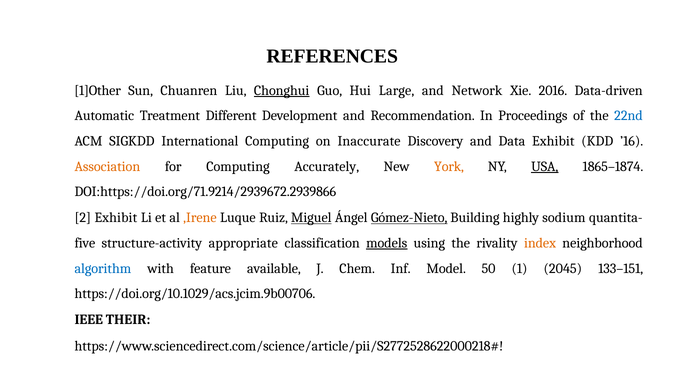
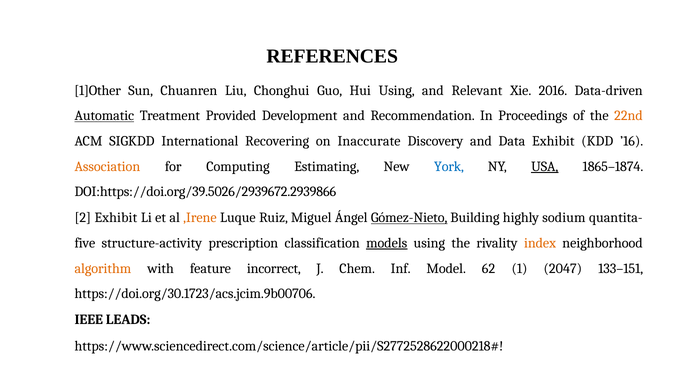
Chonghui underline: present -> none (282, 90)
Hui Large: Large -> Using (397, 90)
Network: Network -> Relevant (477, 90)
Automatic underline: none -> present (104, 116)
Different: Different -> Provided (231, 116)
22nd colour: blue -> orange (628, 116)
International Computing: Computing -> Recovering (277, 141)
Accurately: Accurately -> Estimating (327, 166)
York colour: orange -> blue (449, 166)
DOI:https://doi.org/71.9214/2939672.2939866: DOI:https://doi.org/71.9214/2939672.2939866 -> DOI:https://doi.org/39.5026/2939672.2939866 (205, 192)
Miguel underline: present -> none (311, 218)
appropriate: appropriate -> prescription (243, 243)
algorithm colour: blue -> orange (103, 268)
available: available -> incorrect (274, 268)
50: 50 -> 62 (488, 268)
2045: 2045 -> 2047 (563, 268)
https://doi.org/10.1029/acs.jcim.9b00706: https://doi.org/10.1029/acs.jcim.9b00706 -> https://doi.org/30.1723/acs.jcim.9b00706 (195, 294)
THEIR: THEIR -> LEADS (128, 320)
